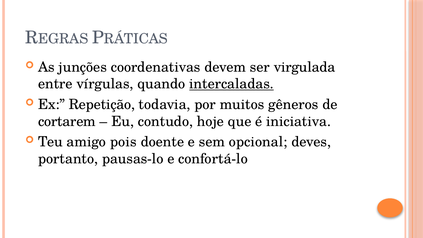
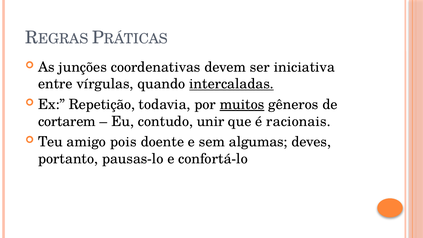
virgulada: virgulada -> iniciativa (304, 67)
muitos underline: none -> present (242, 104)
hoje: hoje -> unir (211, 121)
iniciativa: iniciativa -> racionais (299, 121)
opcional: opcional -> algumas (258, 142)
